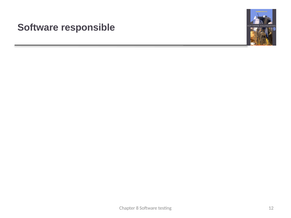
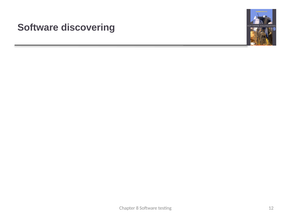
Software responsible: responsible -> discovering (88, 28)
